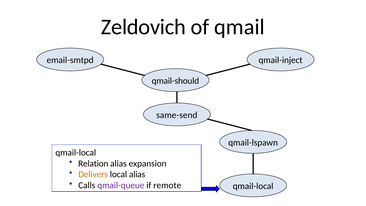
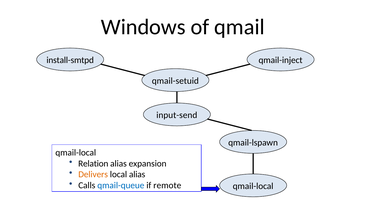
Zeldovich: Zeldovich -> Windows (143, 27)
email-smtpd: email-smtpd -> install-smtpd (70, 60)
qmail-should: qmail-should -> qmail-setuid (175, 81)
same-send: same-send -> input-send (177, 115)
qmail-queue colour: purple -> blue (121, 185)
